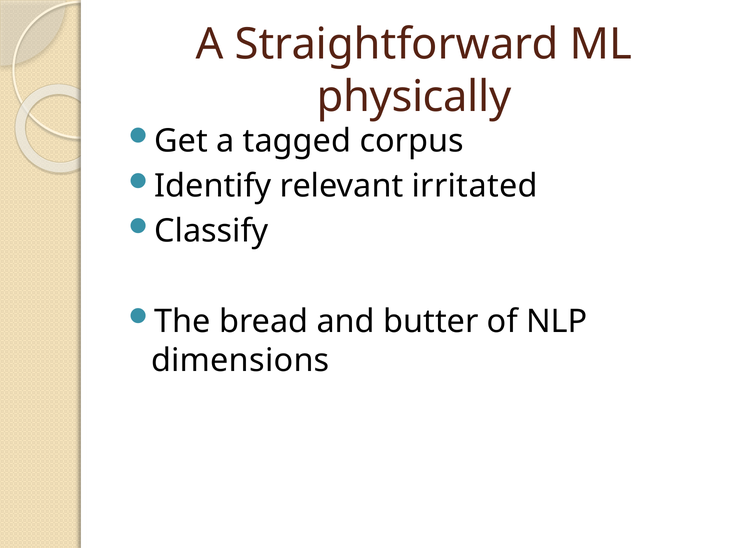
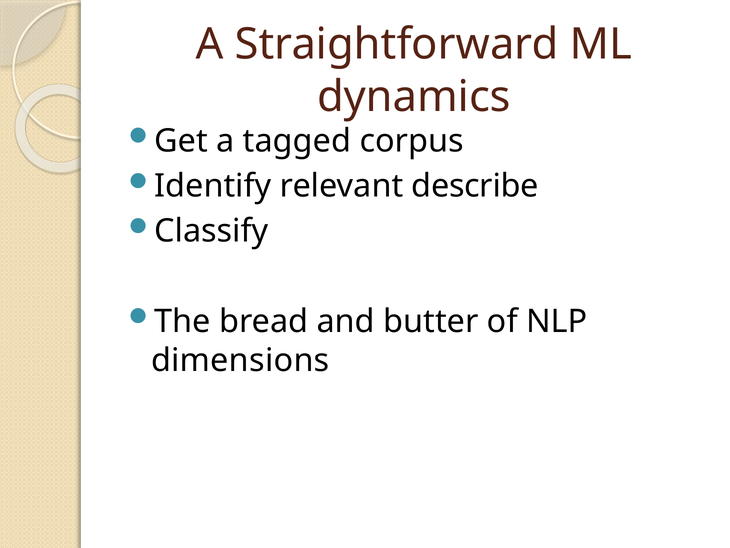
physically: physically -> dynamics (414, 97)
irritated: irritated -> describe (475, 186)
